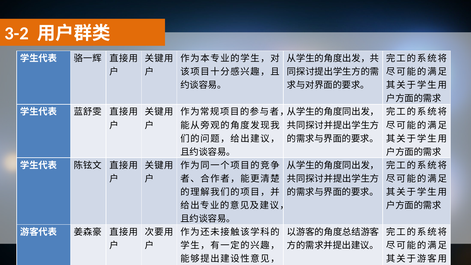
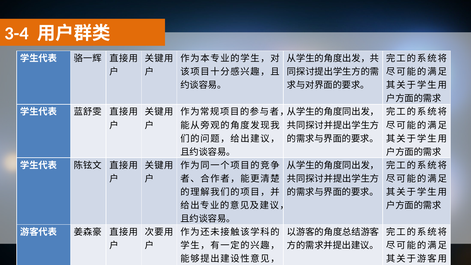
3-2: 3-2 -> 3-4 (17, 33)
